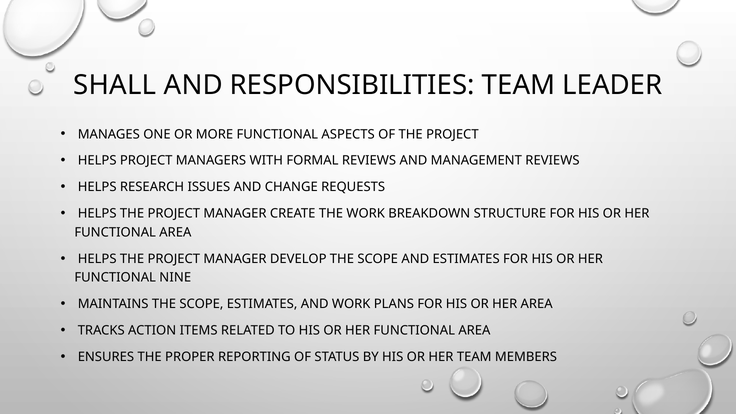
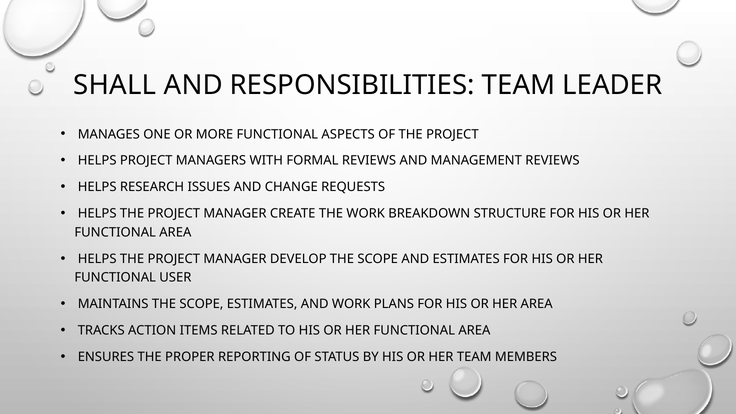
NINE: NINE -> USER (175, 278)
